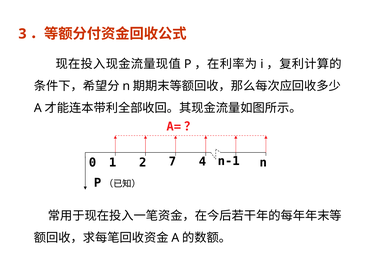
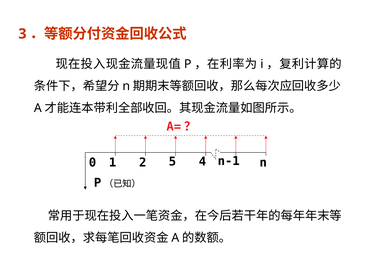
7: 7 -> 5 (172, 162)
